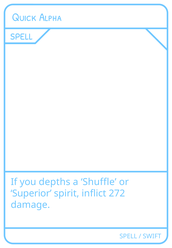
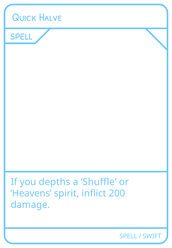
Alpha: Alpha -> Halve (51, 17)
Superior: Superior -> Heavens (31, 194)
272: 272 -> 200 (117, 194)
